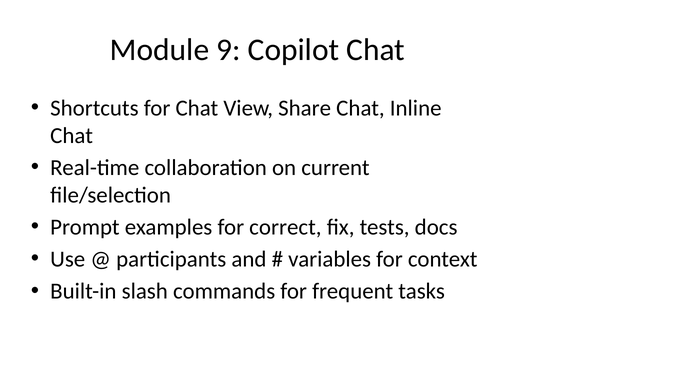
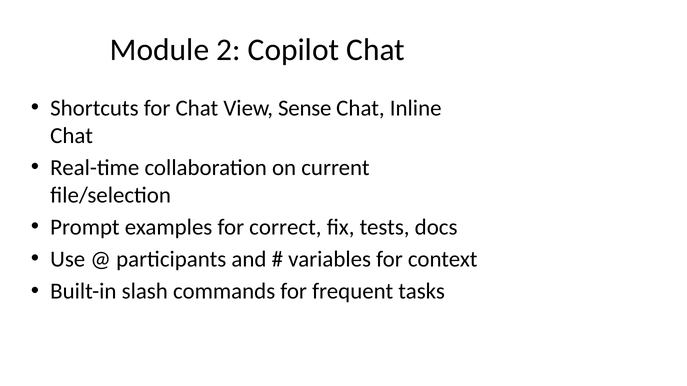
9: 9 -> 2 (228, 50)
Share: Share -> Sense (305, 108)
